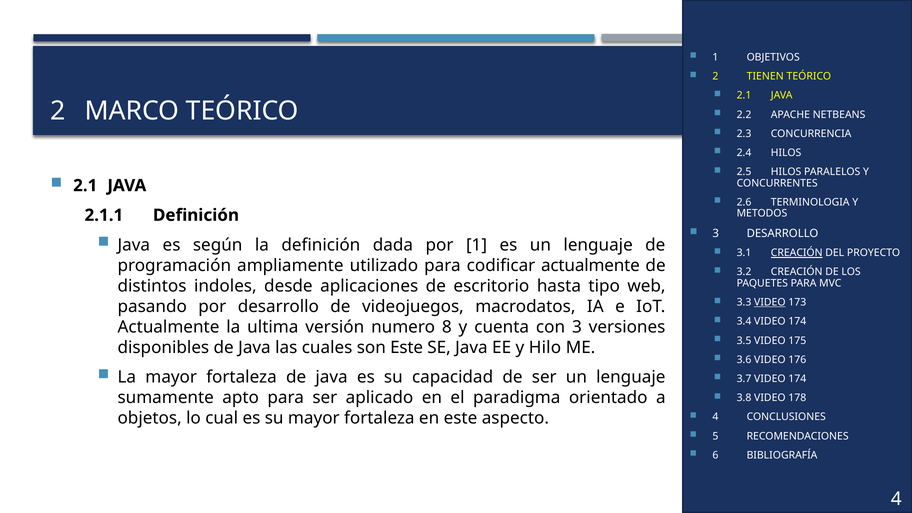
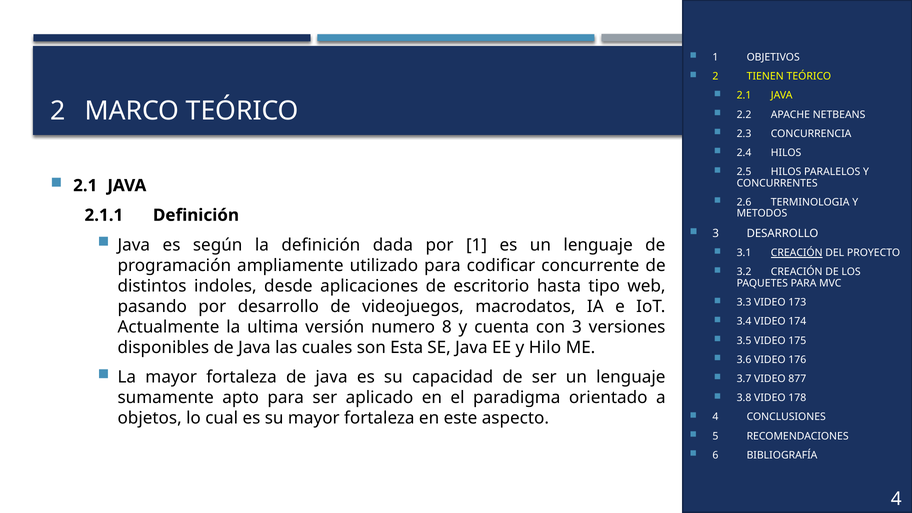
codificar actualmente: actualmente -> concurrente (590, 265)
VIDEO underline: present -> none (770, 302)
son Este: Este -> Esta (407, 347)
3.7 VIDEO 174: 174 -> 877 (797, 379)
